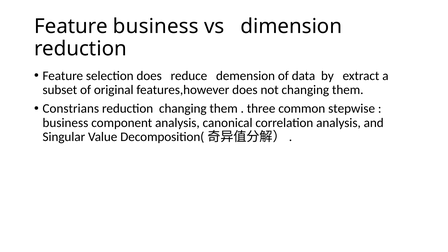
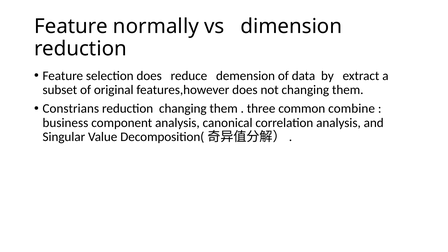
Feature business: business -> normally (156, 27)
stepwise: stepwise -> combine (352, 109)
